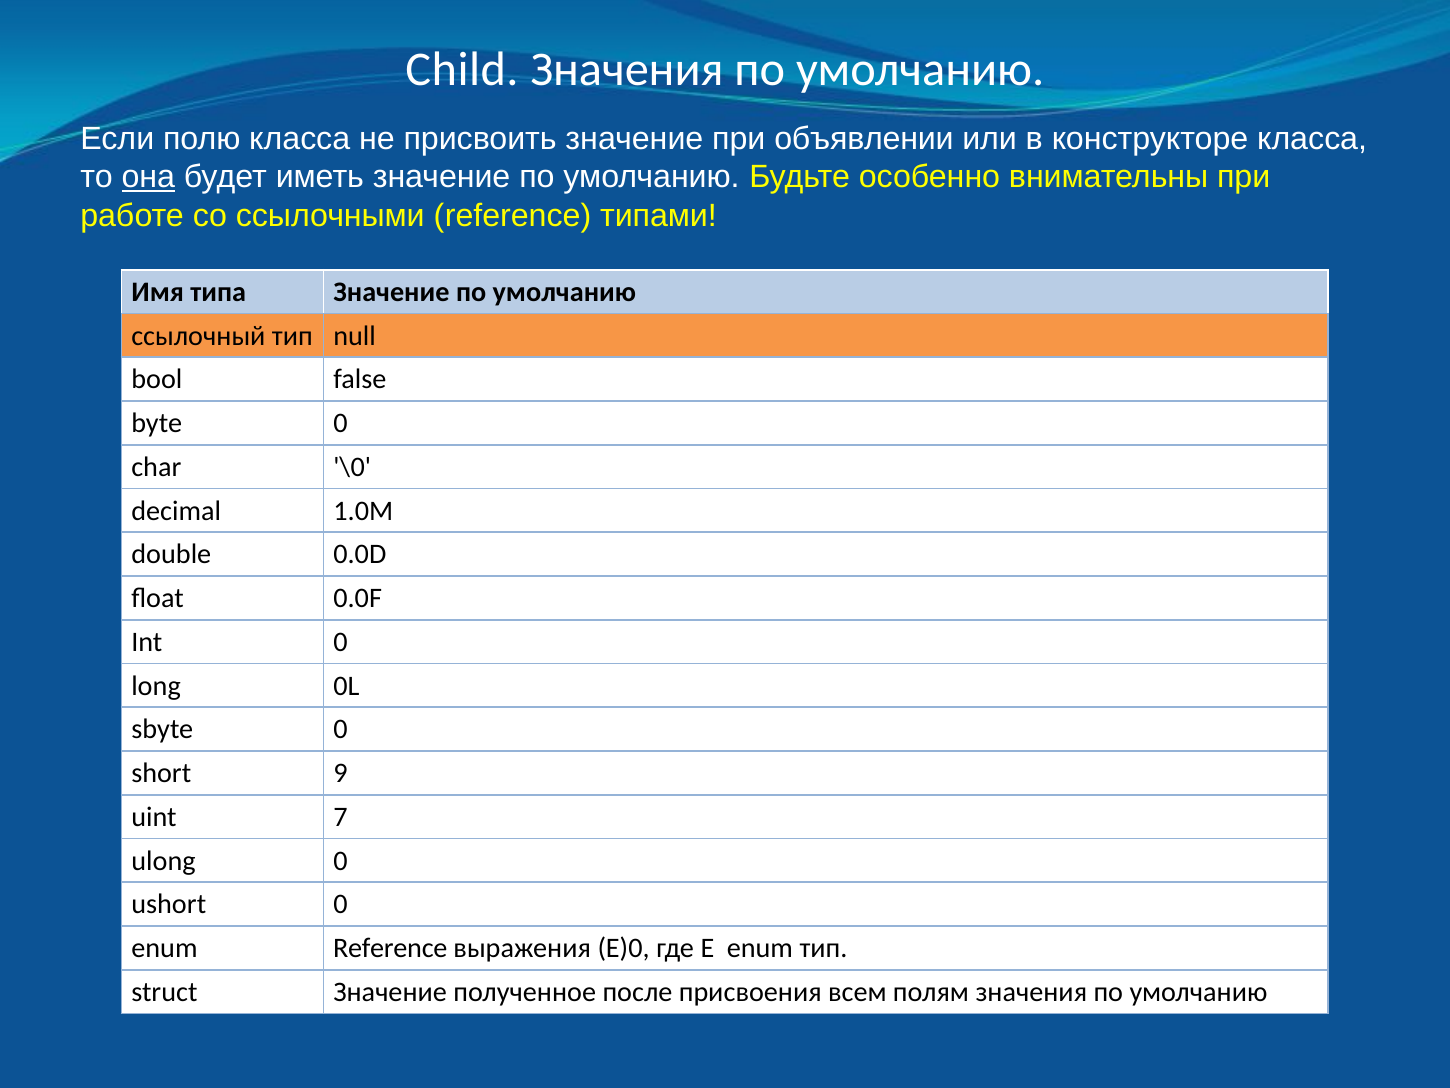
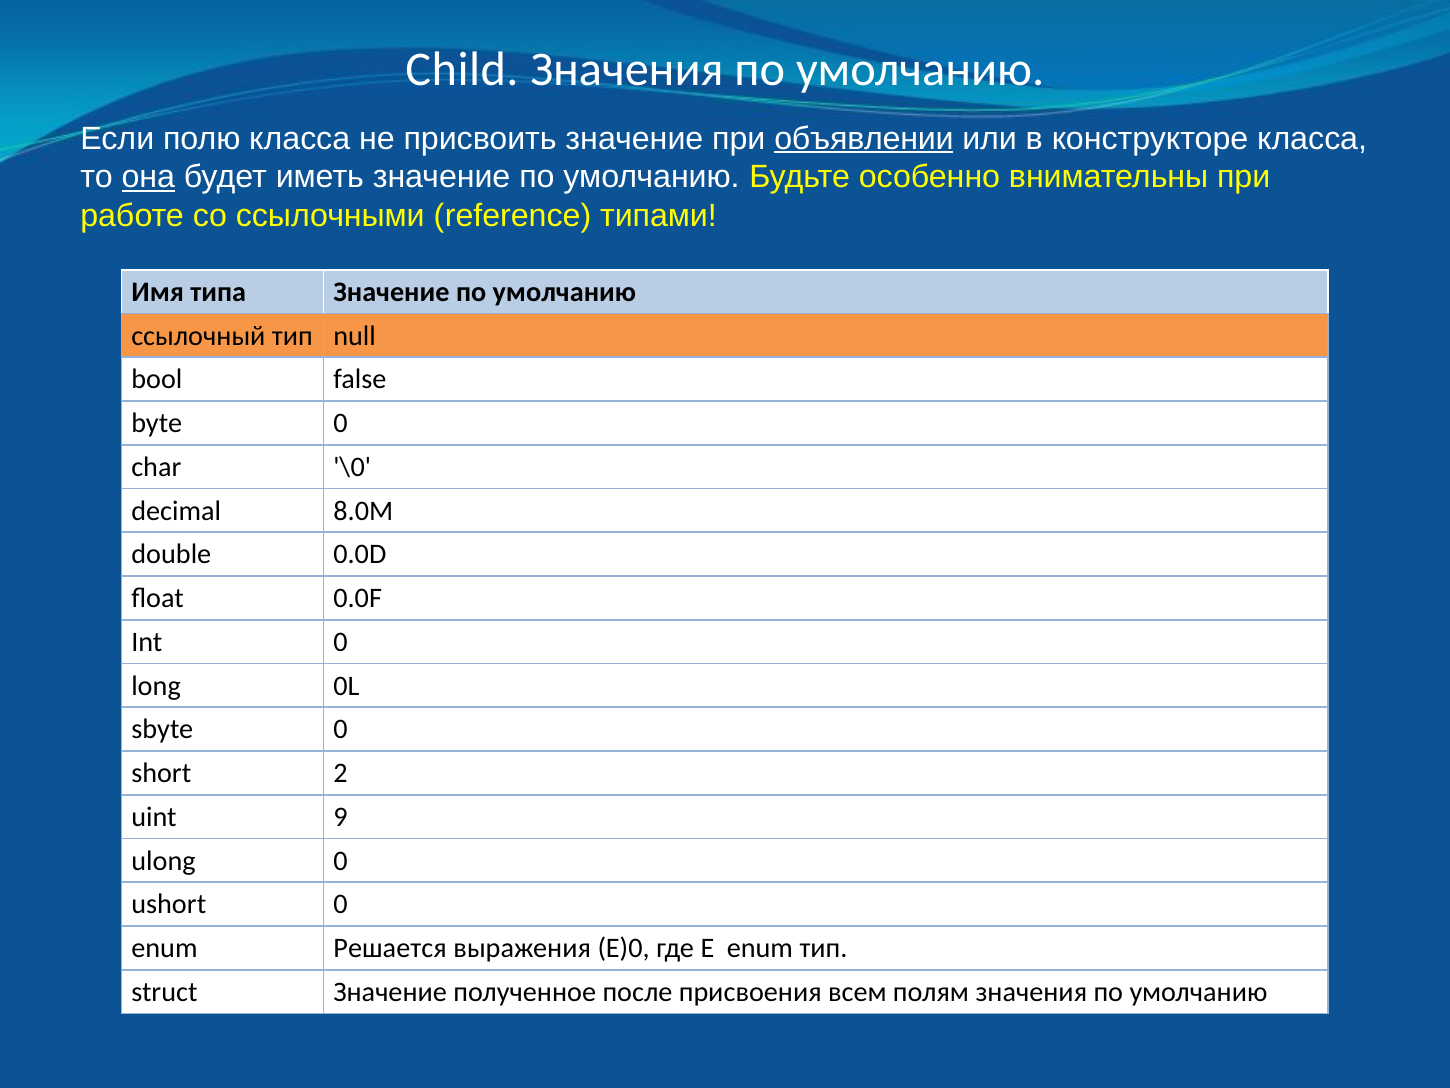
объявлении underline: none -> present (864, 139)
1.0M: 1.0M -> 8.0M (363, 511)
9: 9 -> 2 (341, 773)
7: 7 -> 9 (341, 817)
enum Reference: Reference -> Решается (390, 948)
